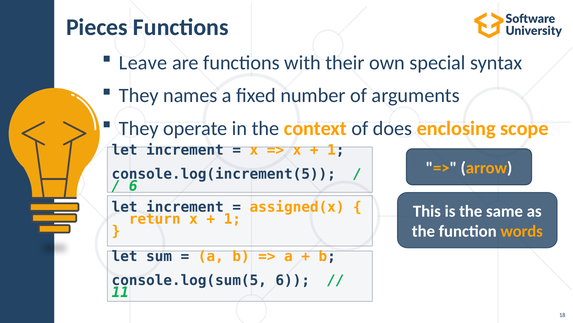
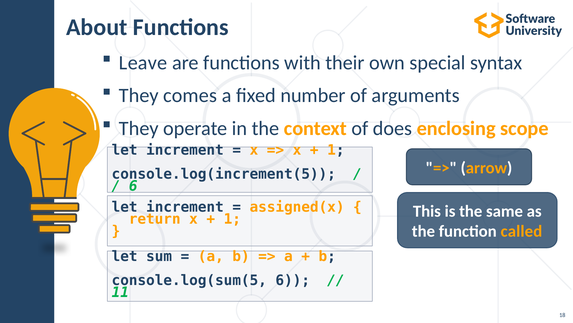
Pieces: Pieces -> About (97, 27)
names: names -> comes (190, 95)
words: words -> called (521, 231)
